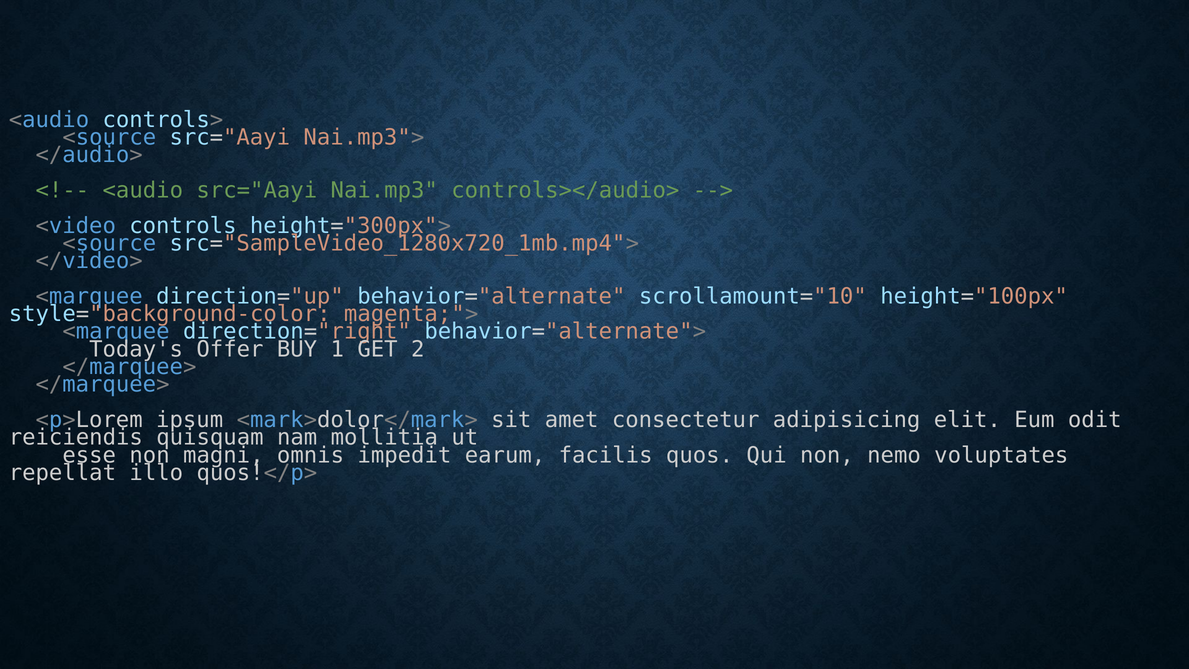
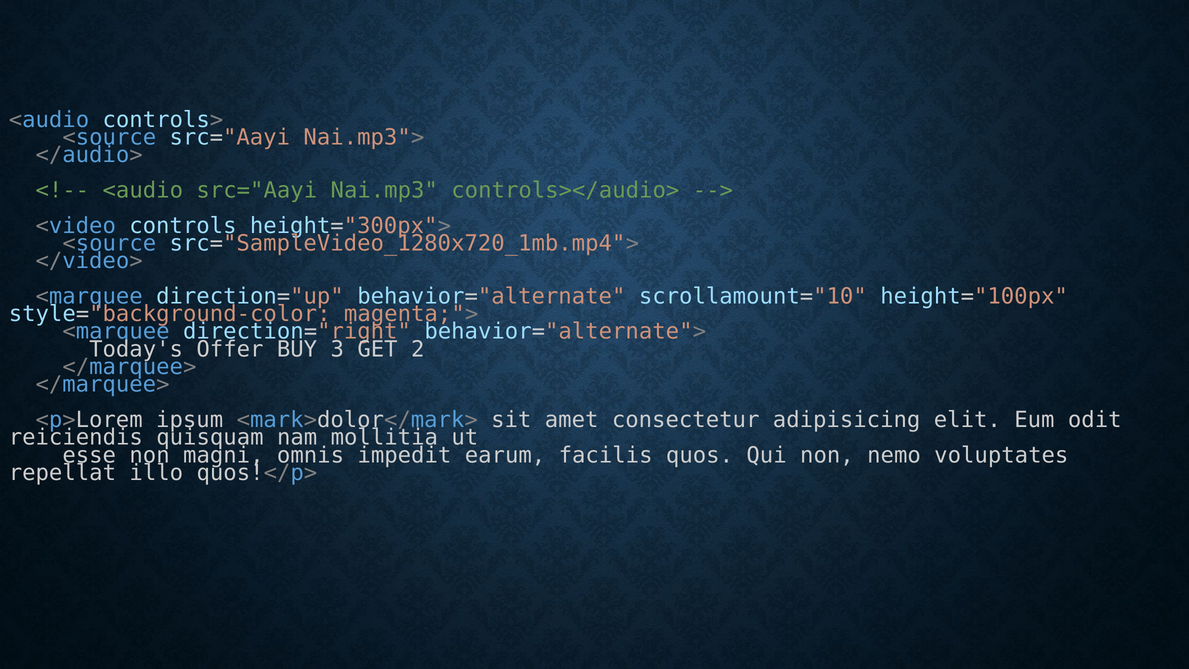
1: 1 -> 3 (337, 349)
